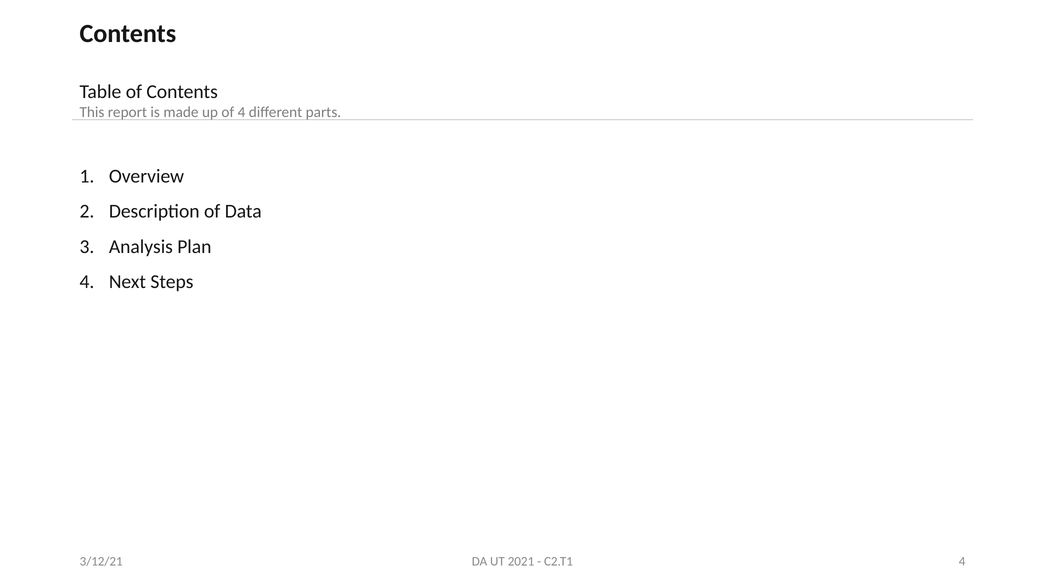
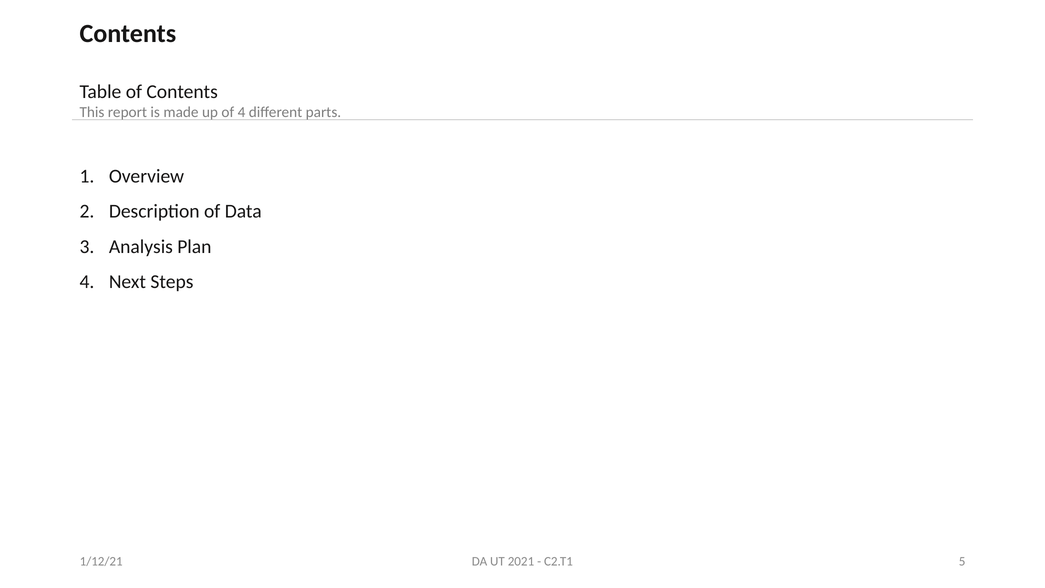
C2.T1 4: 4 -> 5 (962, 561)
3/12/21: 3/12/21 -> 1/12/21 (101, 561)
